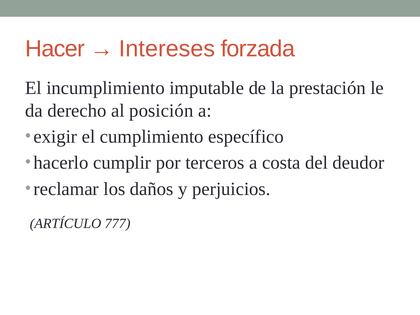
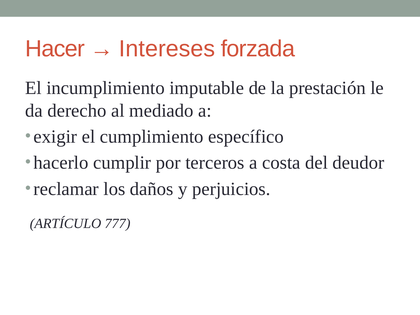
posición: posición -> mediado (161, 111)
